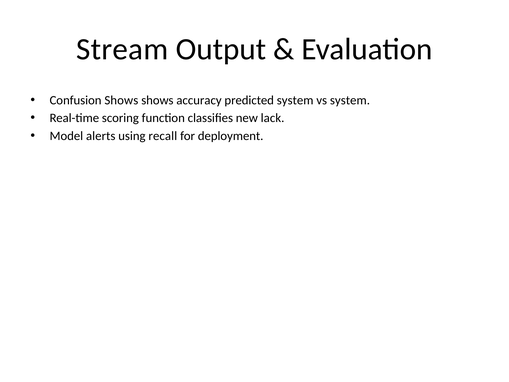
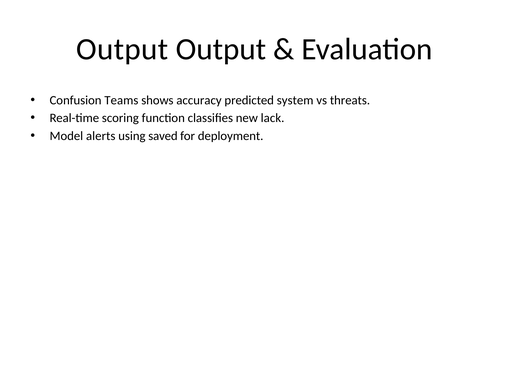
Stream: Stream -> Output (122, 49)
Confusion Shows: Shows -> Teams (121, 100)
vs system: system -> threats (350, 100)
recall: recall -> saved (163, 136)
